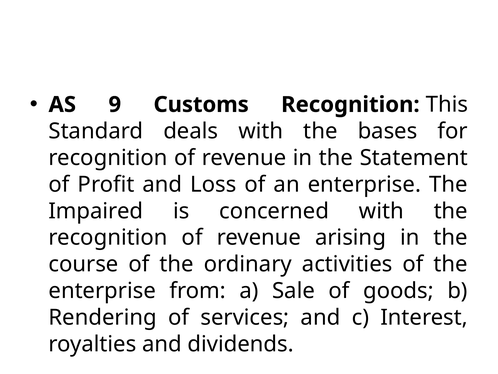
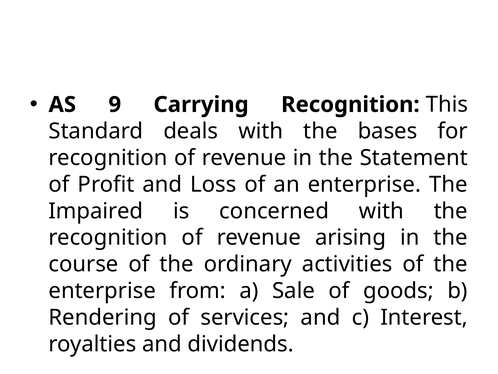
Customs: Customs -> Carrying (201, 104)
